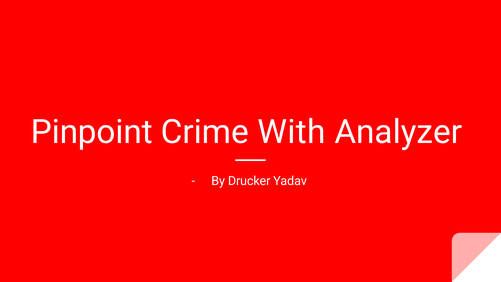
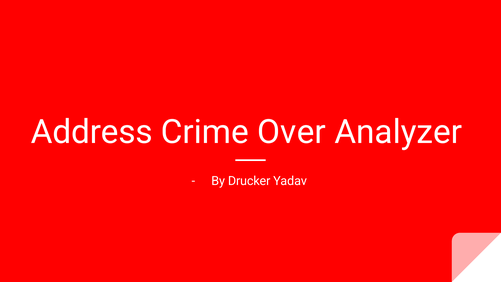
Pinpoint: Pinpoint -> Address (92, 132)
With: With -> Over (292, 132)
